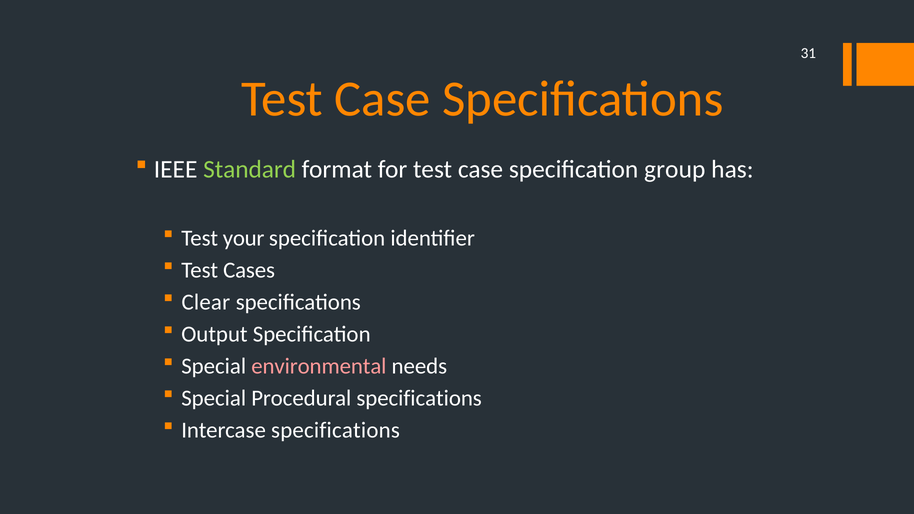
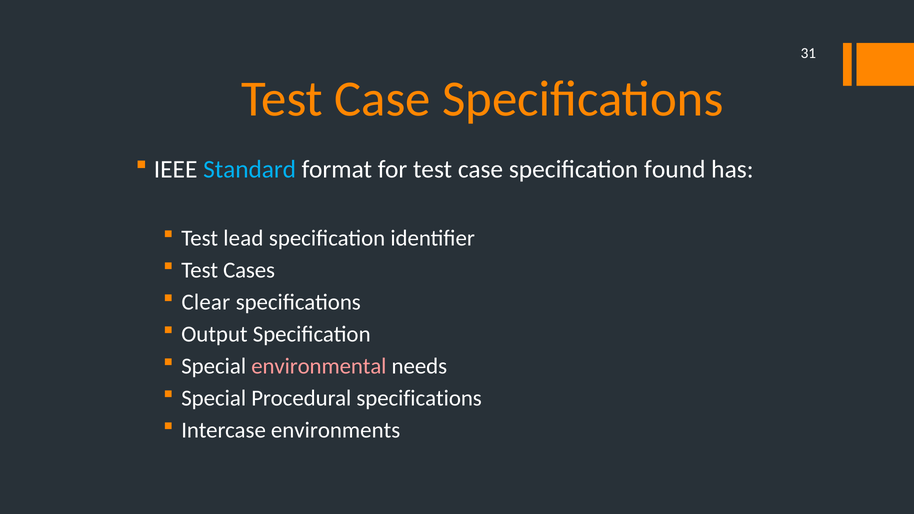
Standard colour: light green -> light blue (250, 170)
group: group -> found (675, 170)
your: your -> lead (243, 238)
Intercase specifications: specifications -> environments (336, 430)
